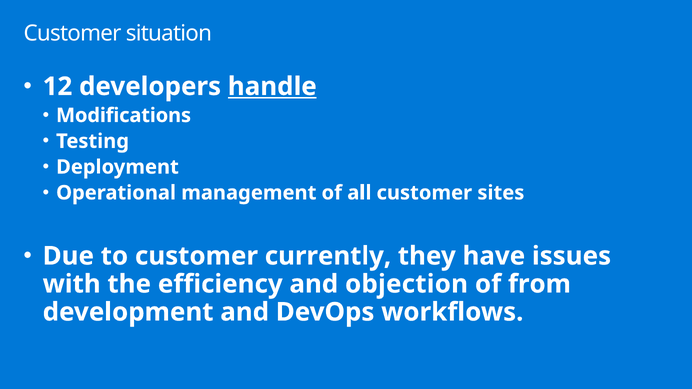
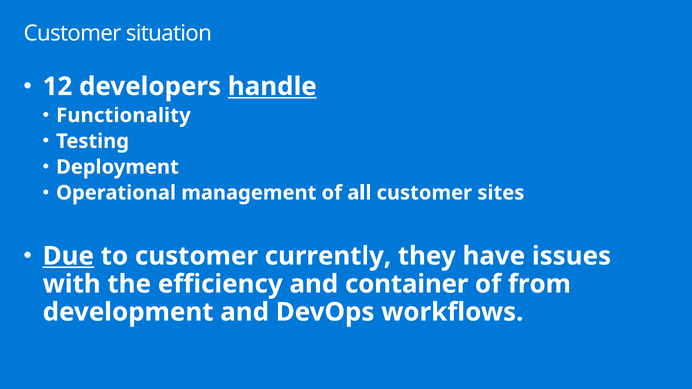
Modifications: Modifications -> Functionality (123, 116)
Due underline: none -> present (68, 256)
objection: objection -> container (407, 284)
